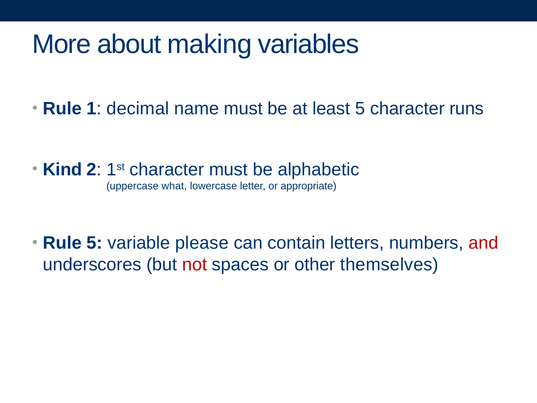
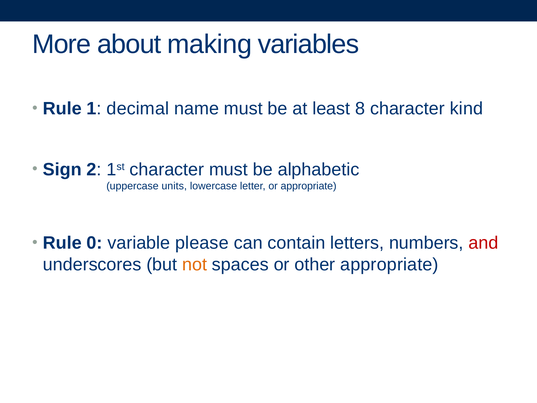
least 5: 5 -> 8 (360, 109)
runs: runs -> kind (466, 109)
Kind: Kind -> Sign (62, 170)
what: what -> units (174, 186)
Rule 5: 5 -> 0 (95, 243)
not colour: red -> orange (195, 264)
other themselves: themselves -> appropriate (389, 264)
